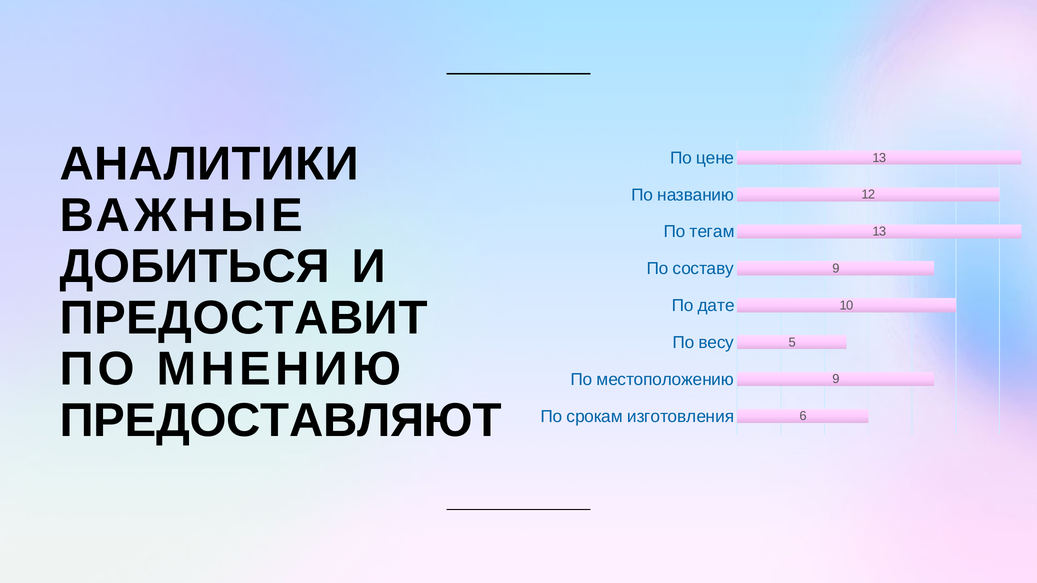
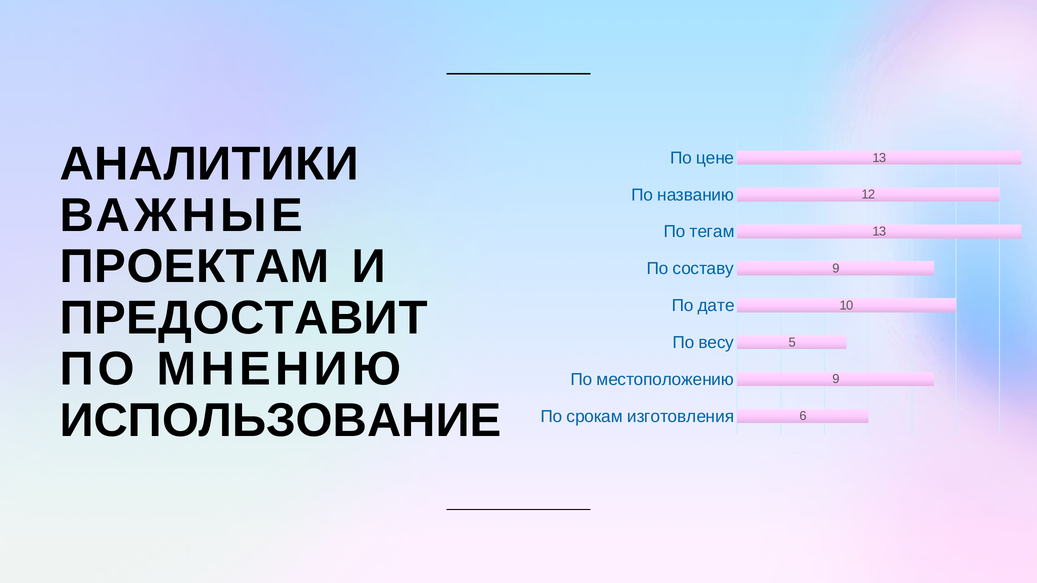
ДОБИТЬСЯ: ДОБИТЬСЯ -> ПРОЕКТАМ (195, 267)
ПРЕДОСТАВЛЯЮТ: ПРЕДОСТАВЛЯЮТ -> ИСПОЛЬЗОВАНИЕ (281, 421)
